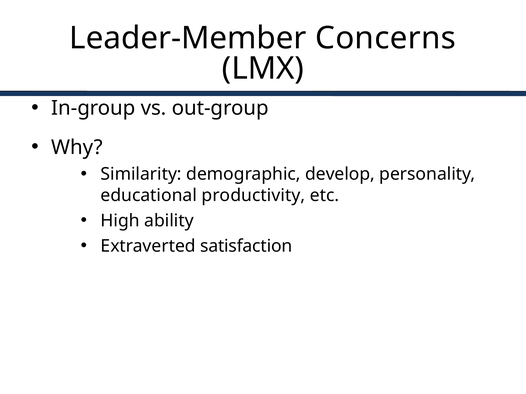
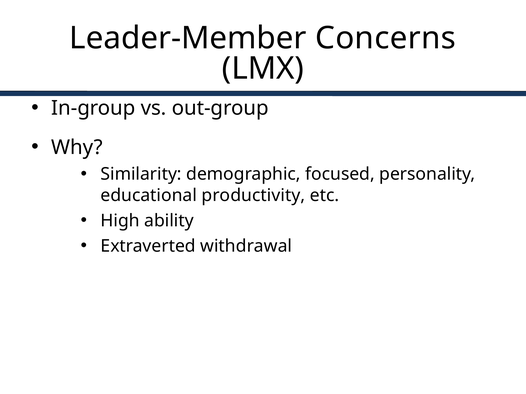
develop: develop -> focused (340, 174)
satisfaction: satisfaction -> withdrawal (246, 246)
